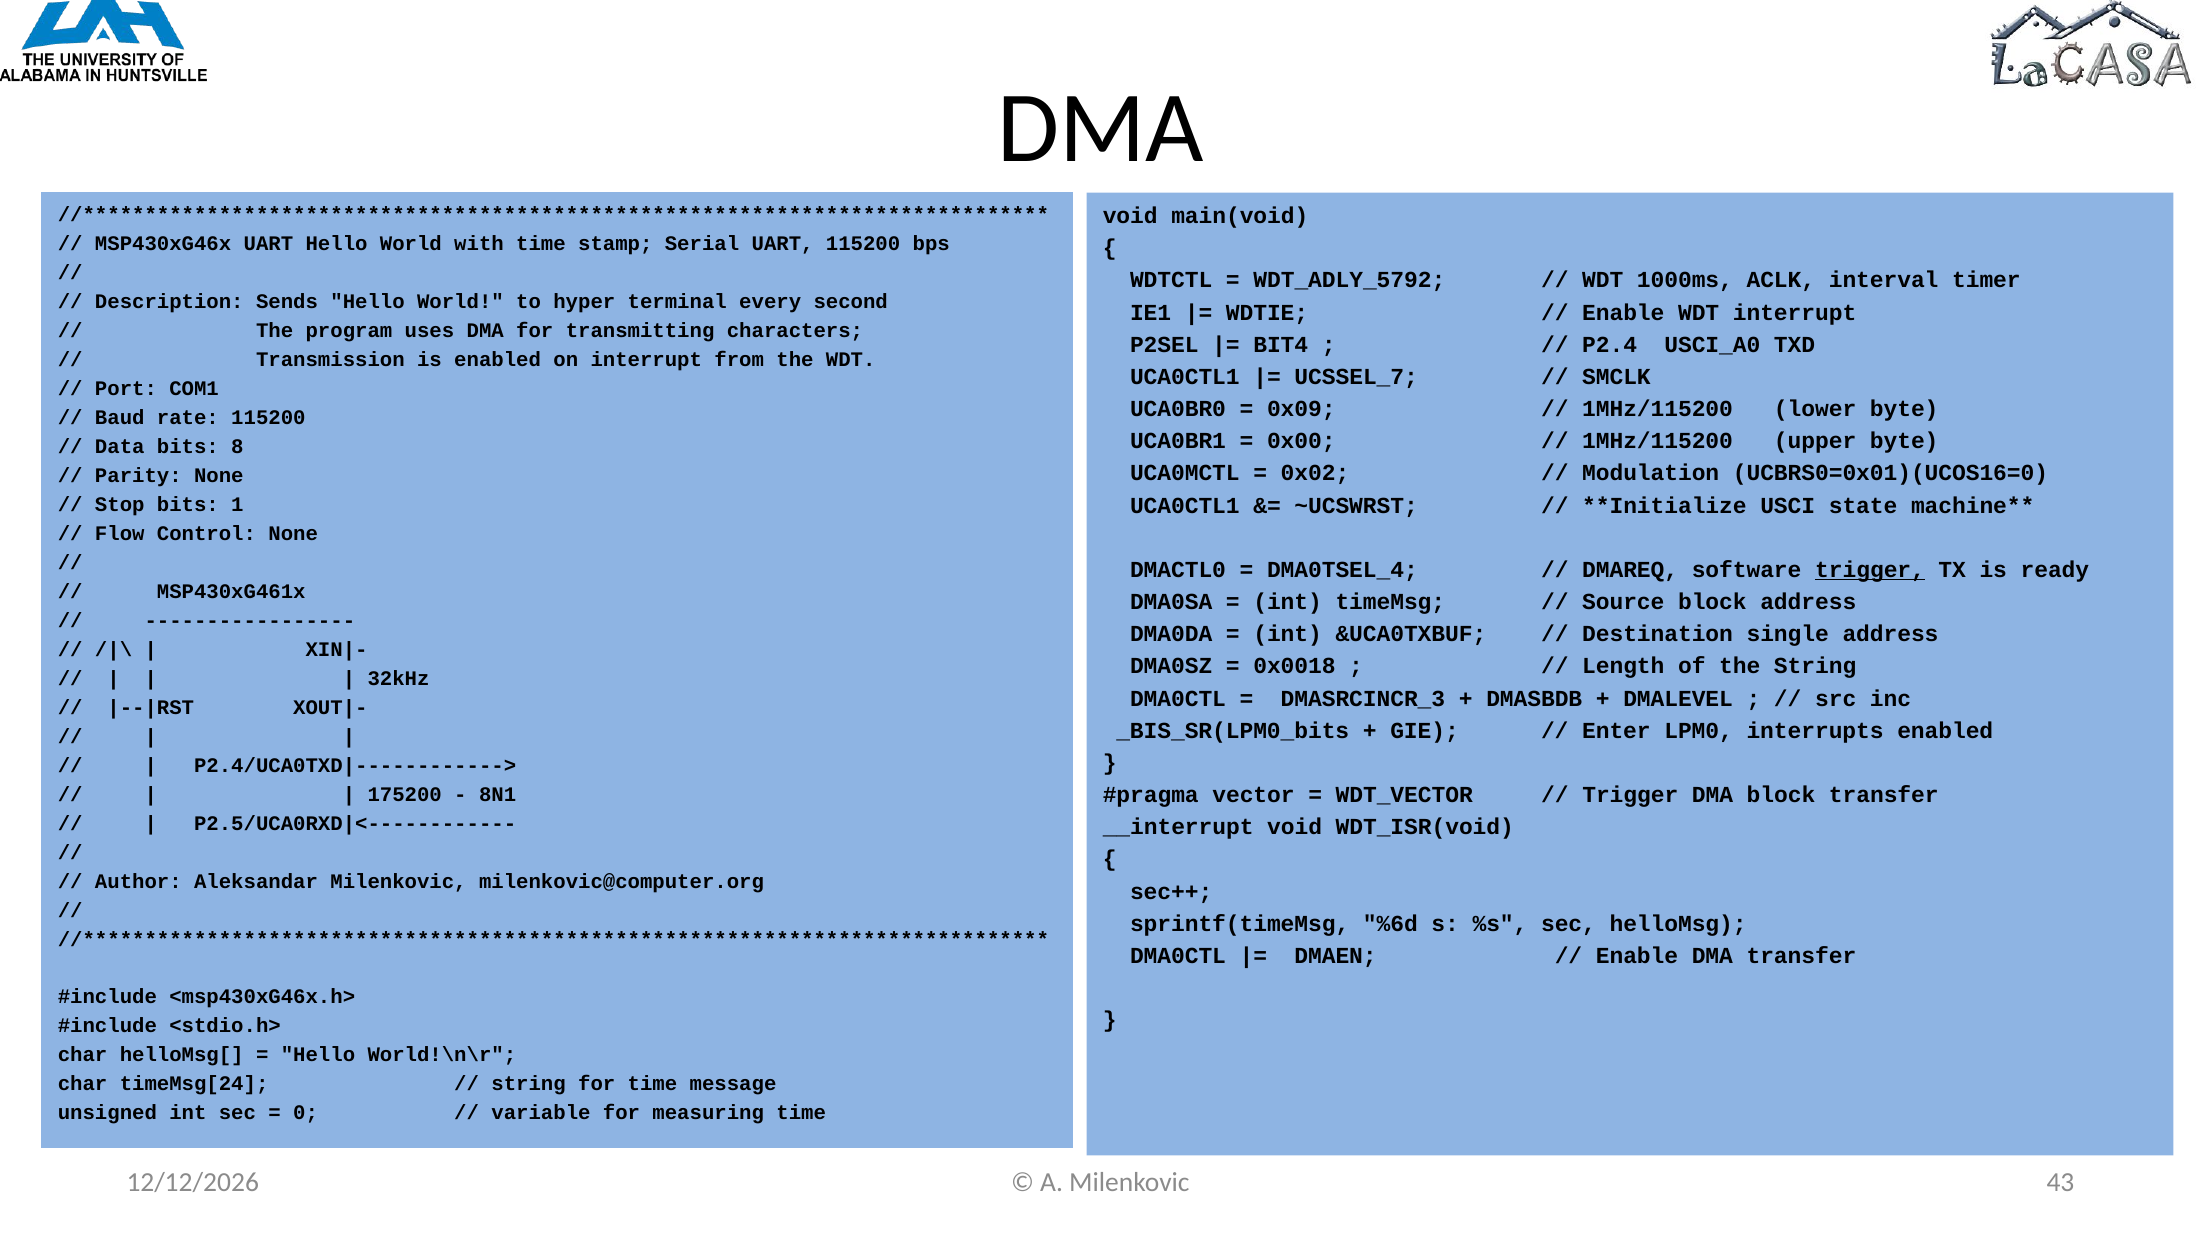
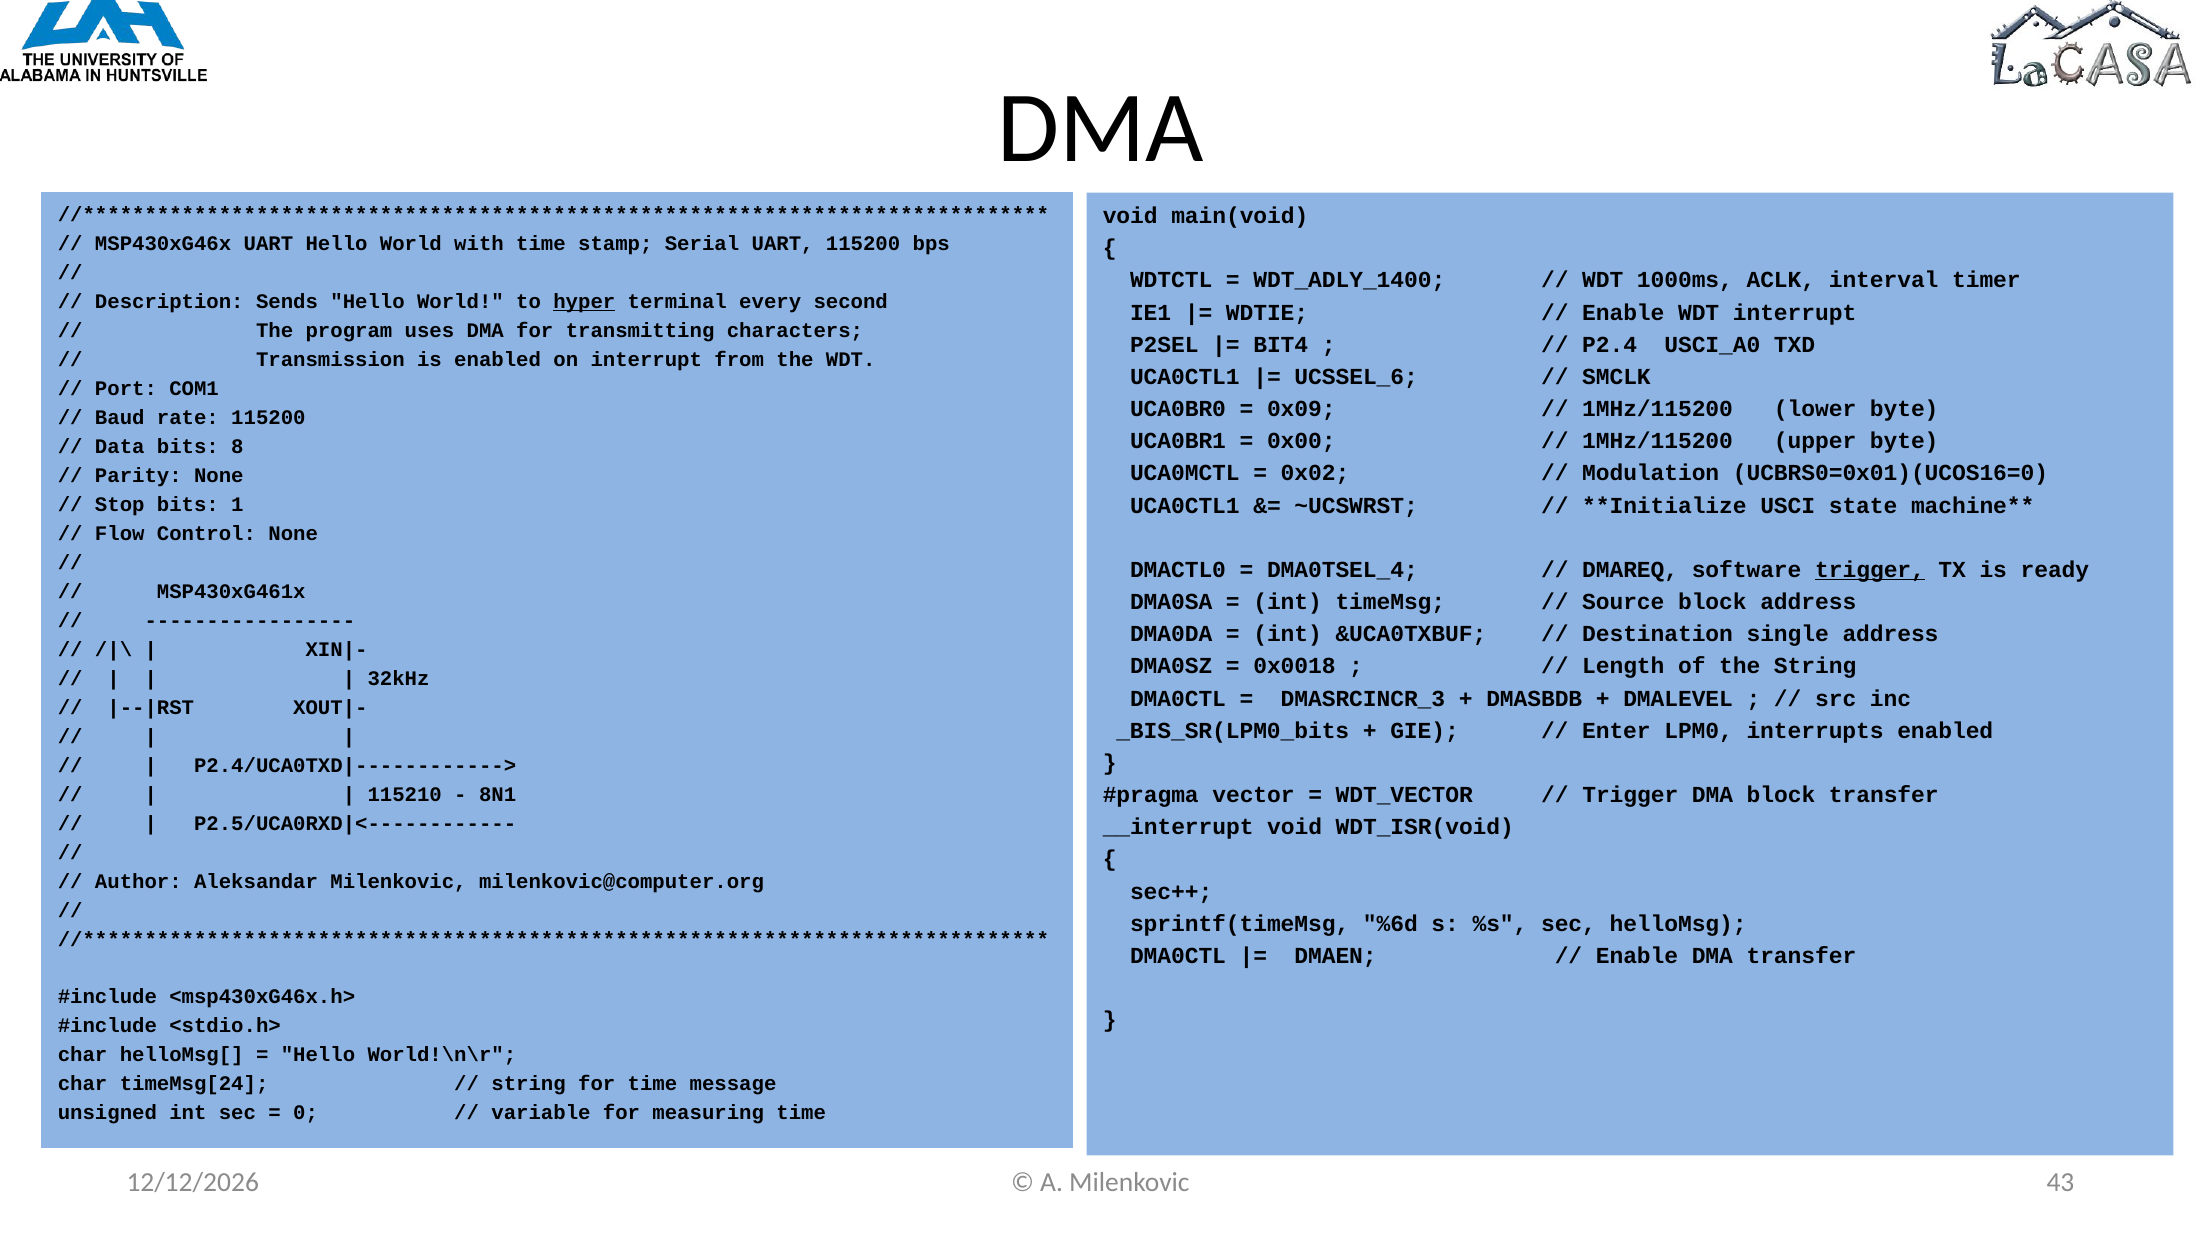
WDT_ADLY_5792: WDT_ADLY_5792 -> WDT_ADLY_1400 (1349, 280)
hyper underline: none -> present (584, 302)
UCSSEL_7: UCSSEL_7 -> UCSSEL_6 (1356, 377)
175200: 175200 -> 115210 (405, 794)
